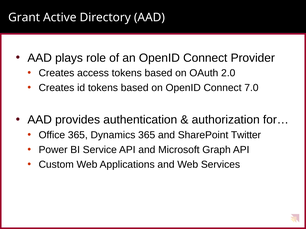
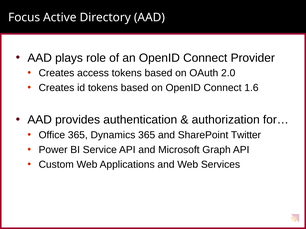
Grant: Grant -> Focus (24, 17)
7.0: 7.0 -> 1.6 (251, 88)
